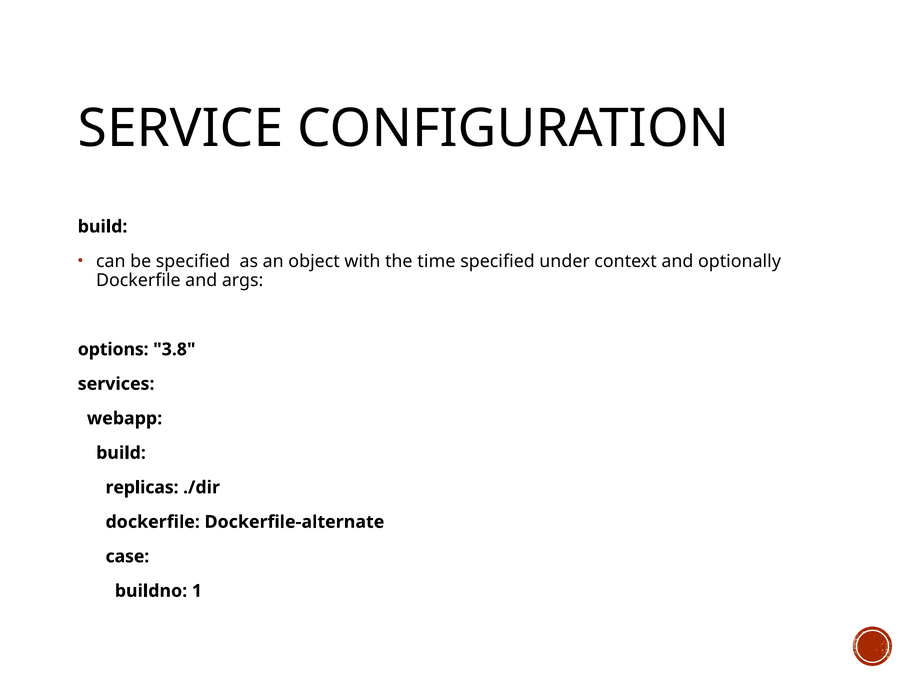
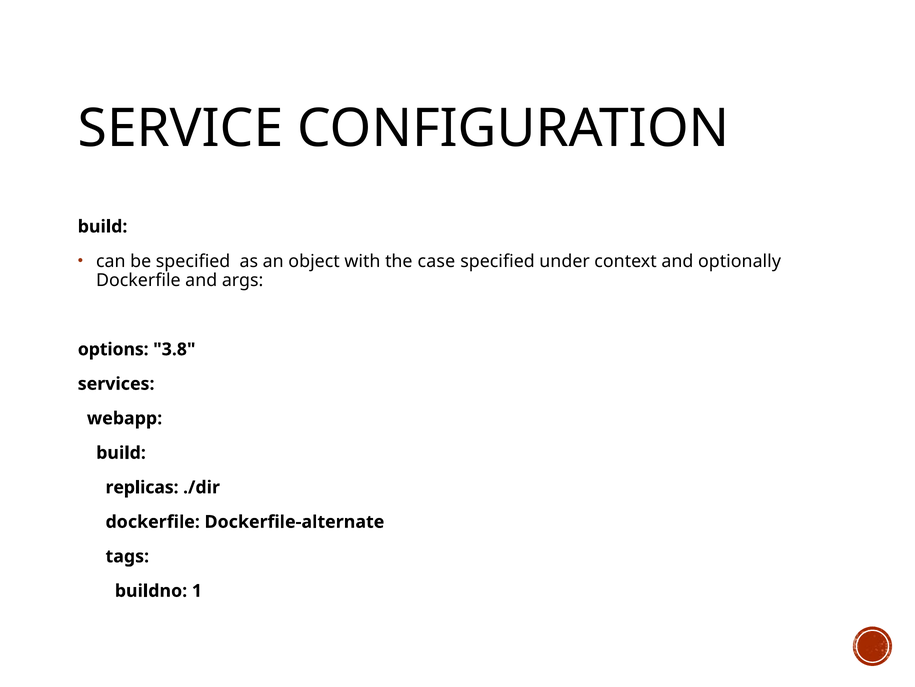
time: time -> case (436, 261)
case: case -> tags (127, 556)
